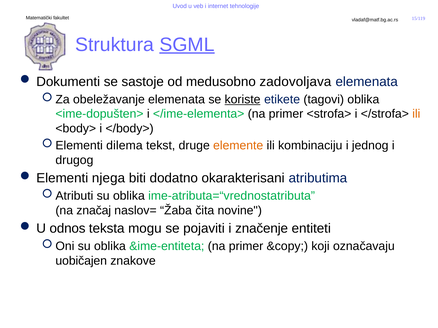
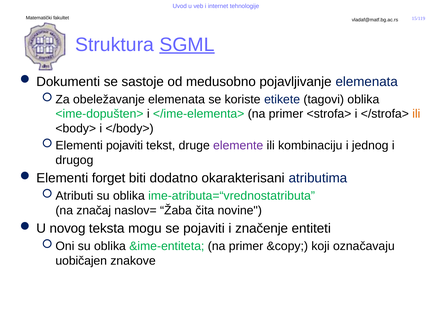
zadovoljava: zadovoljava -> pojavljivanje (295, 82)
koriste underline: present -> none (243, 100)
dilema: dilema -> pojaviti (125, 146)
elemente colour: orange -> purple (238, 146)
njega: njega -> forget (109, 178)
odnos: odnos -> novog (68, 229)
